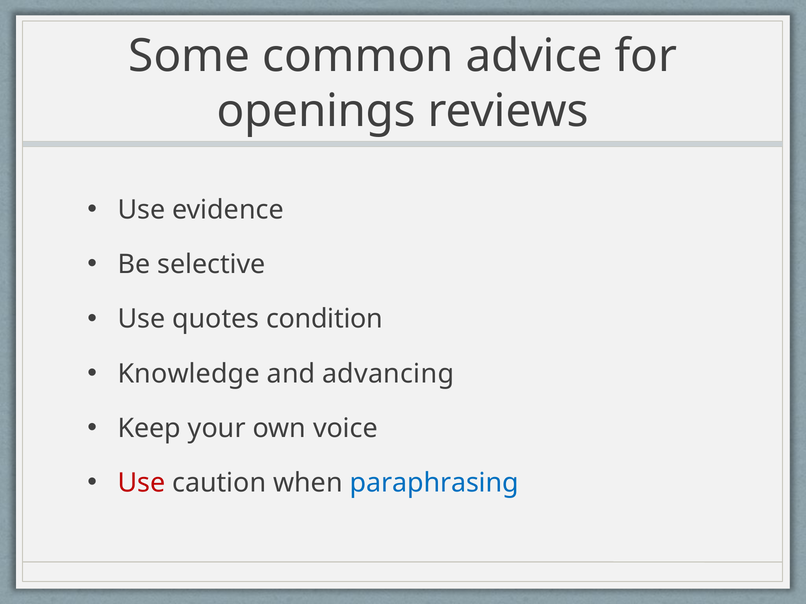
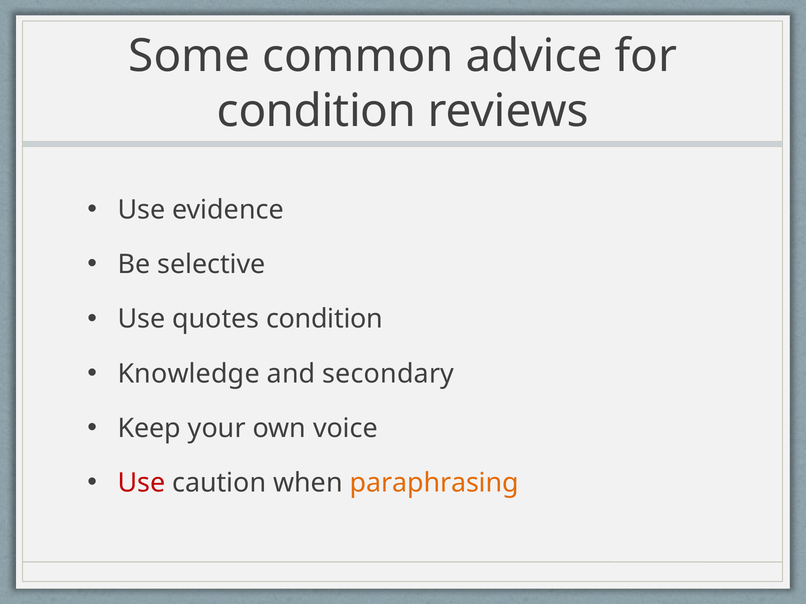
openings: openings -> condition (317, 111)
advancing: advancing -> secondary (388, 374)
paraphrasing colour: blue -> orange (434, 483)
